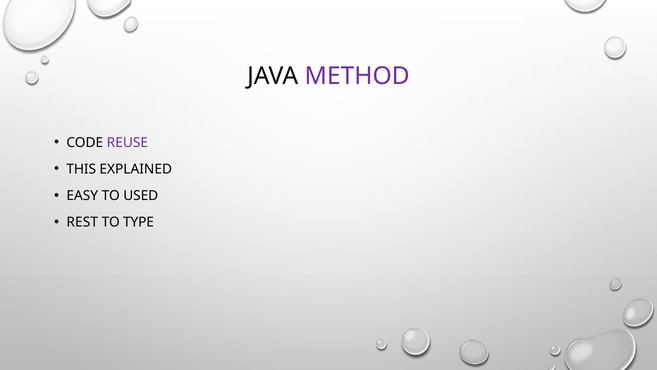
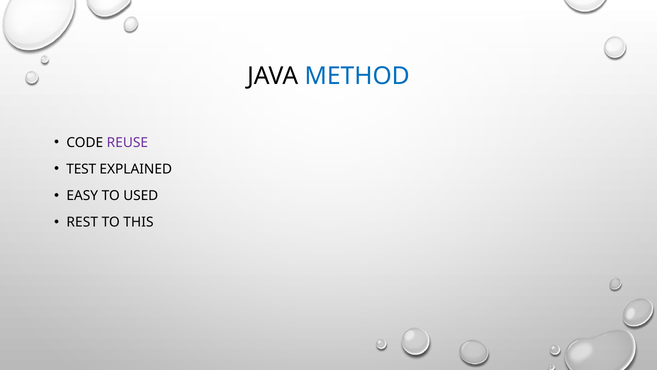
METHOD colour: purple -> blue (357, 76)
THIS: THIS -> TEST (81, 169)
TYPE: TYPE -> THIS (138, 222)
